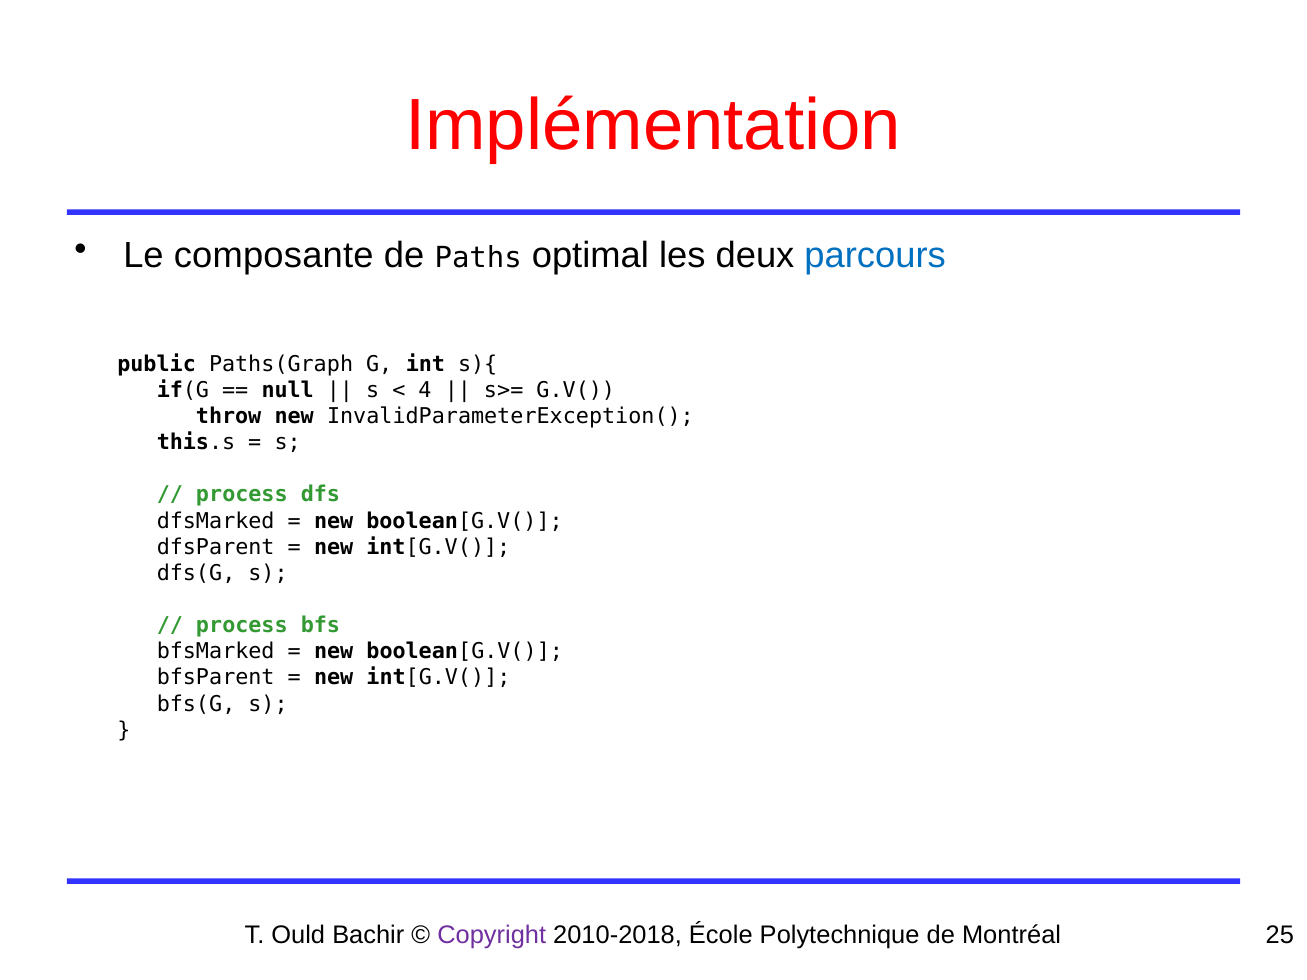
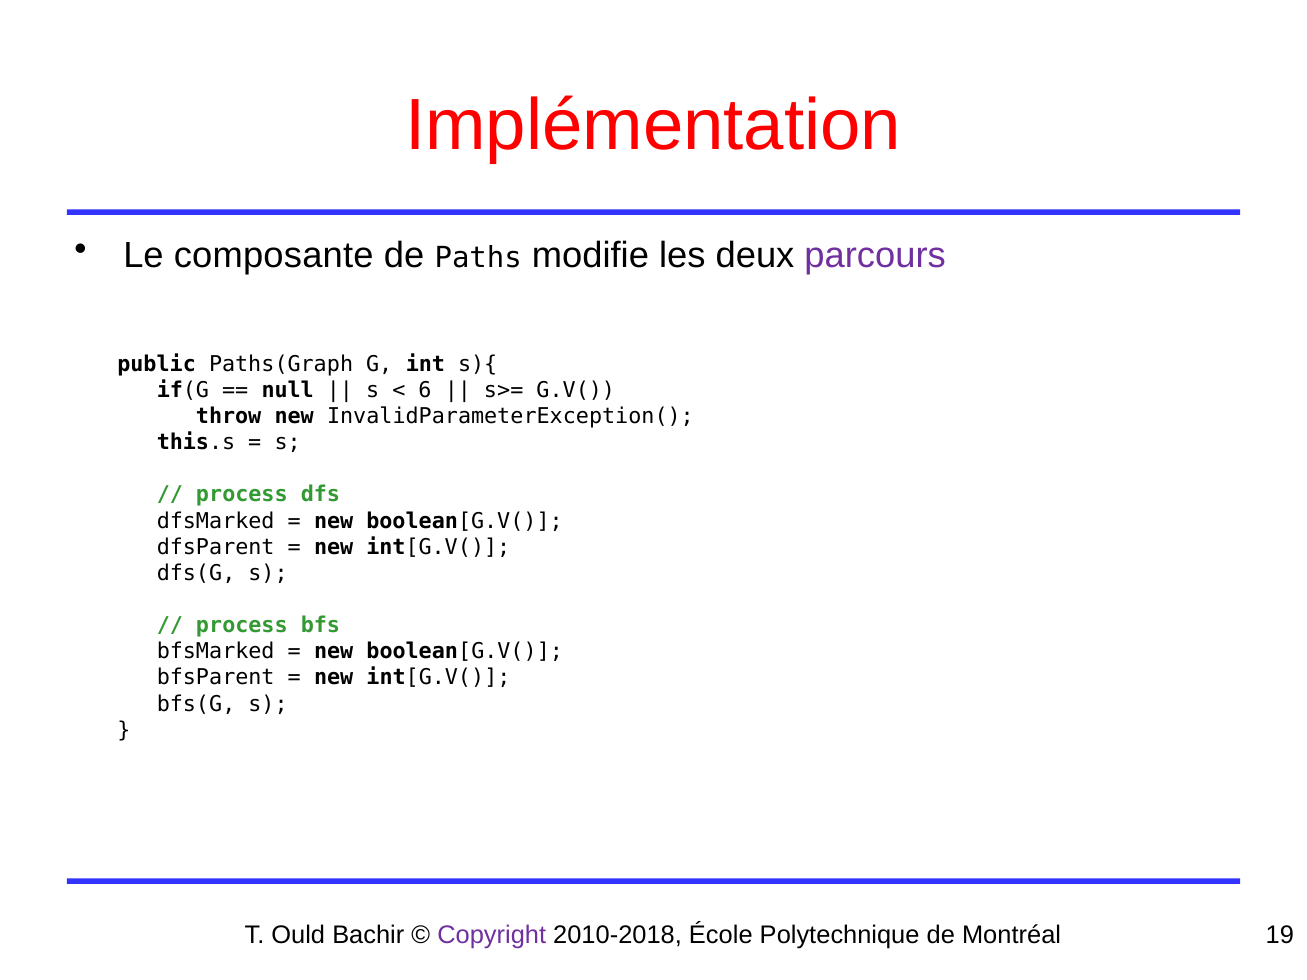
optimal: optimal -> modifie (590, 256)
parcours colour: blue -> purple (875, 256)
4: 4 -> 6 (425, 390)
25: 25 -> 19 (1280, 936)
